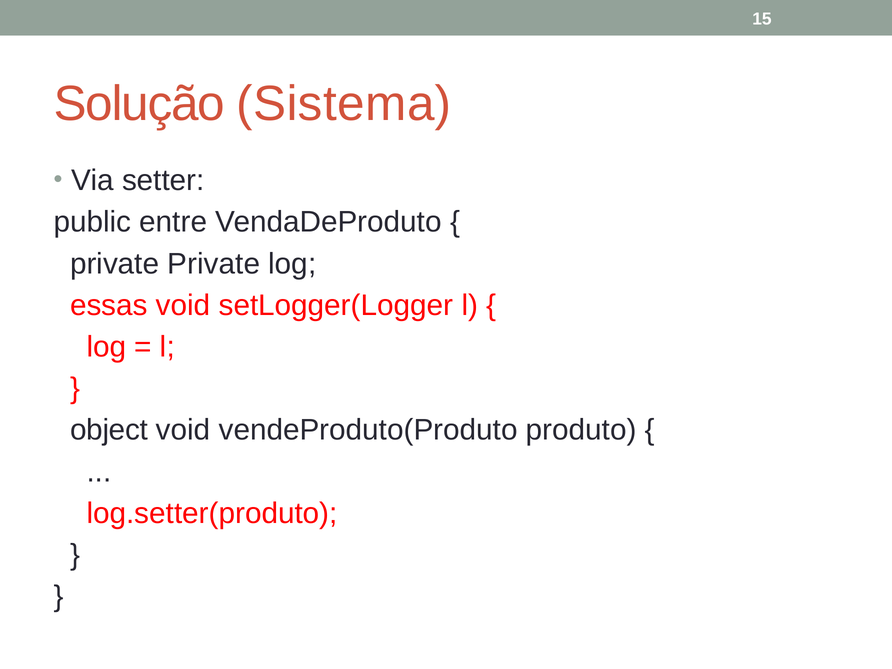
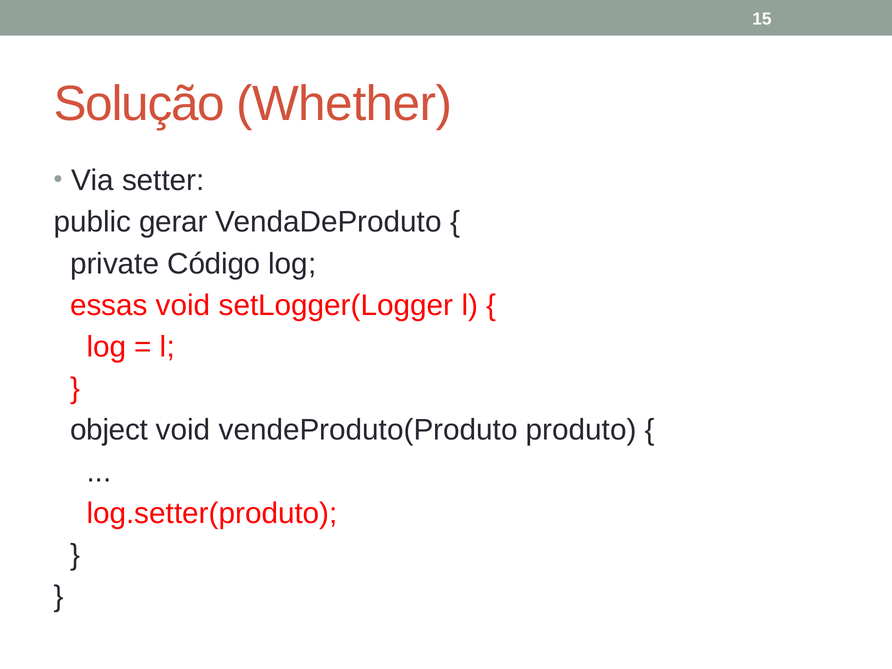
Sistema: Sistema -> Whether (344, 104)
entre: entre -> gerar (173, 222)
private Private: Private -> Código (214, 264)
